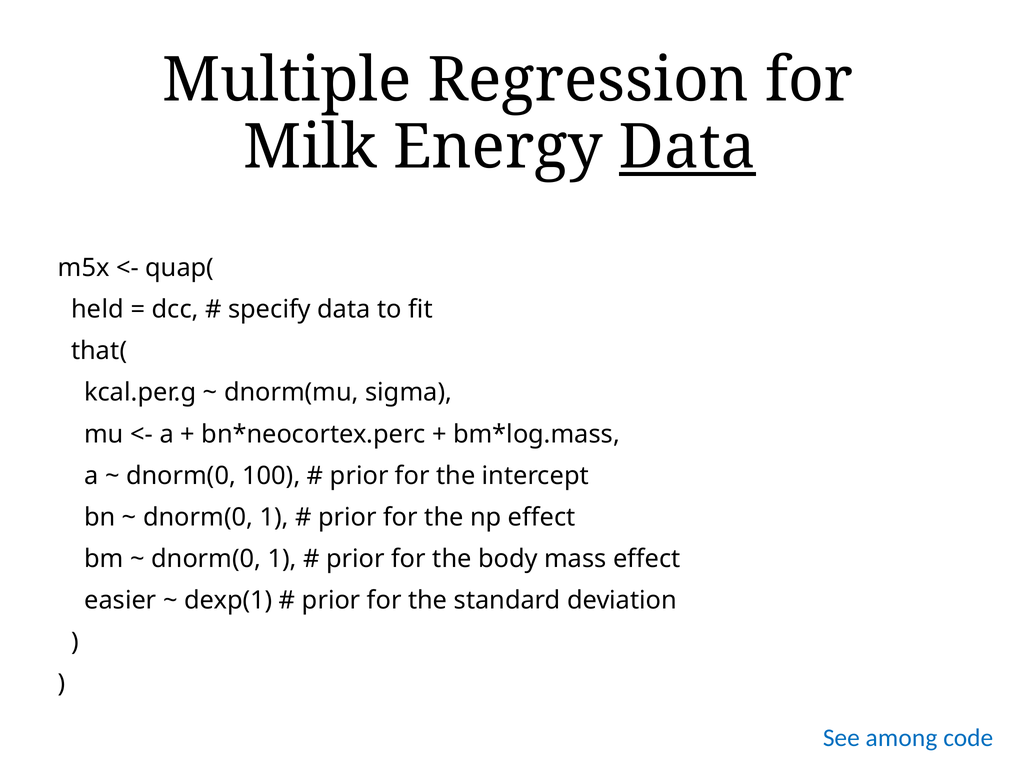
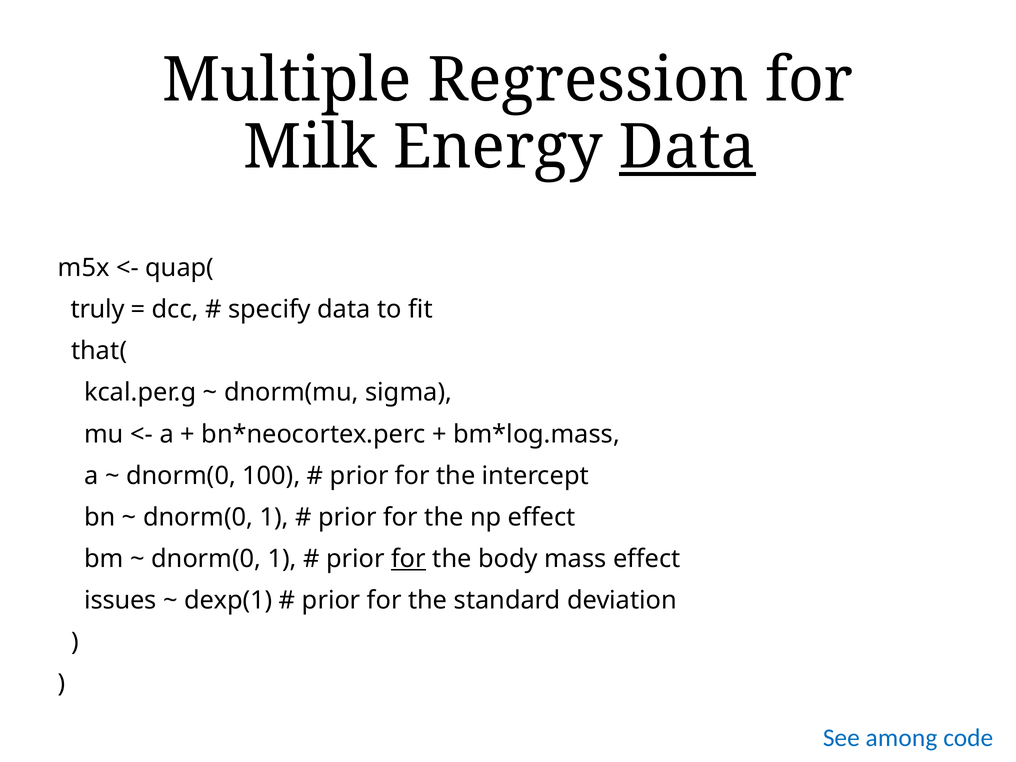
held: held -> truly (98, 309)
for underline: none -> present (408, 559)
easier: easier -> issues (120, 600)
